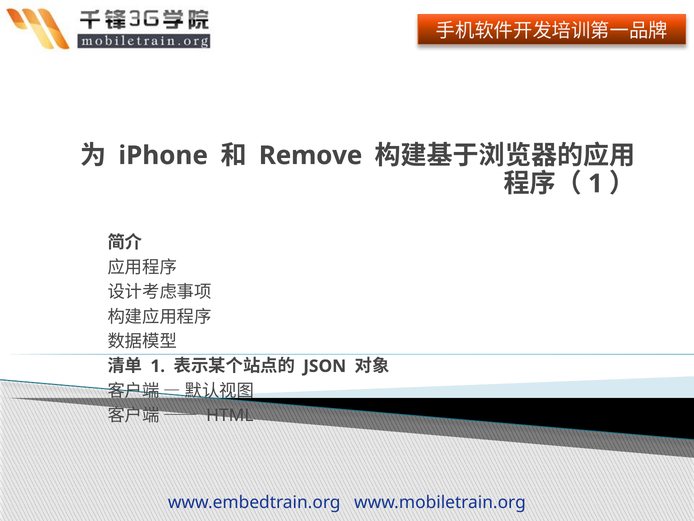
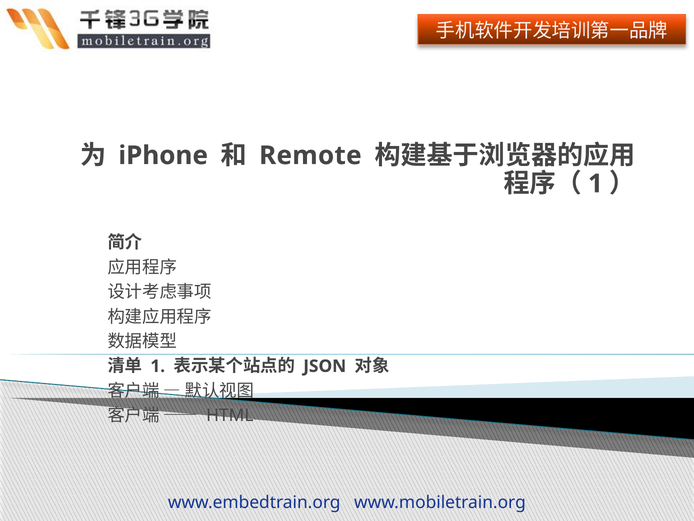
Remove: Remove -> Remote (310, 155)
